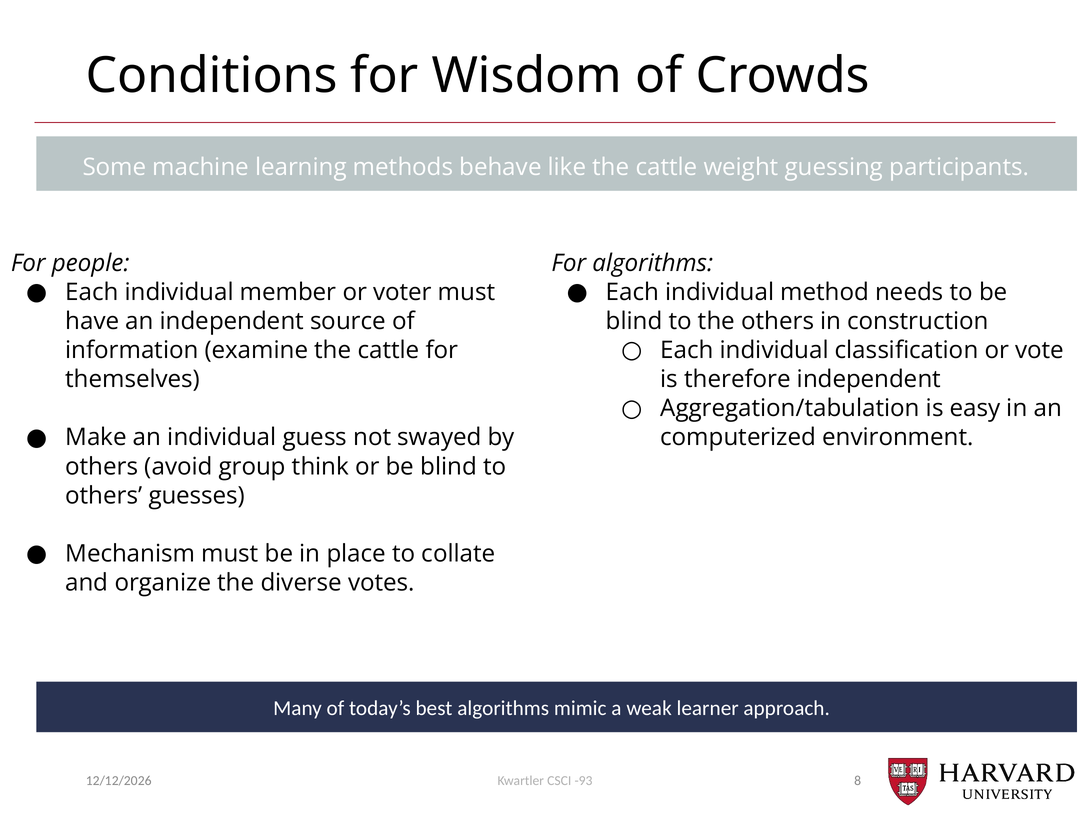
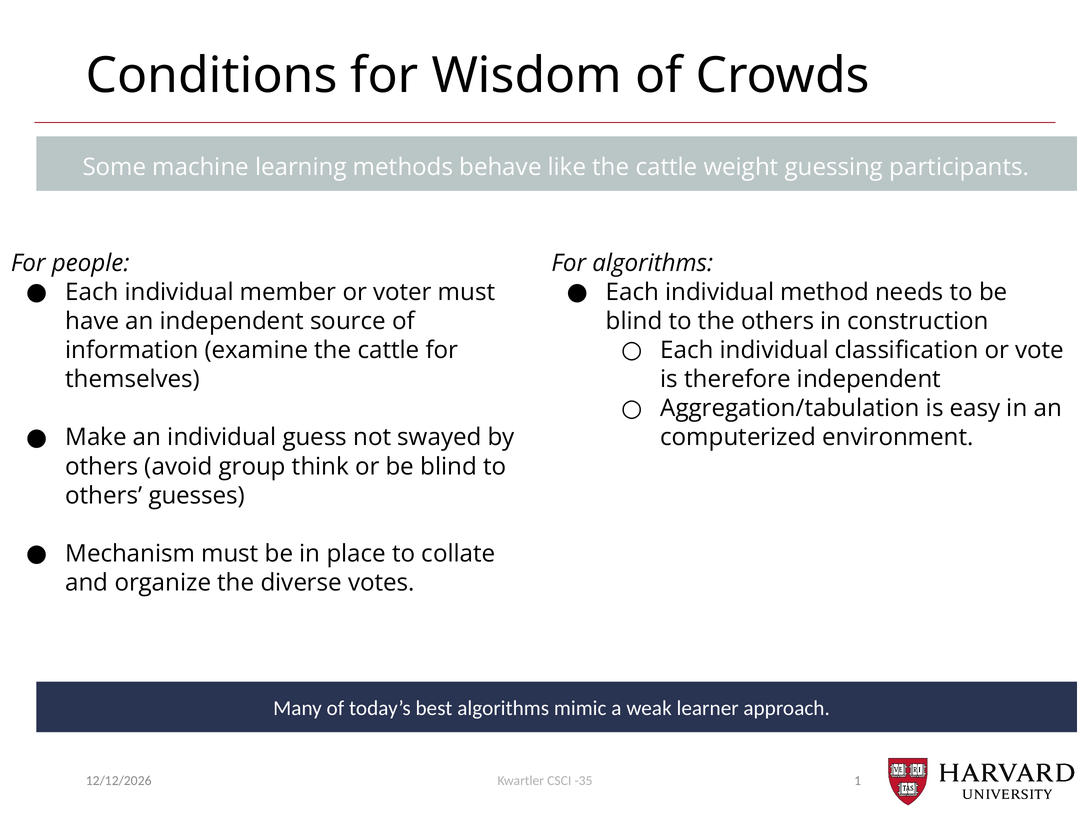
-93: -93 -> -35 (583, 780)
8: 8 -> 1 (858, 780)
